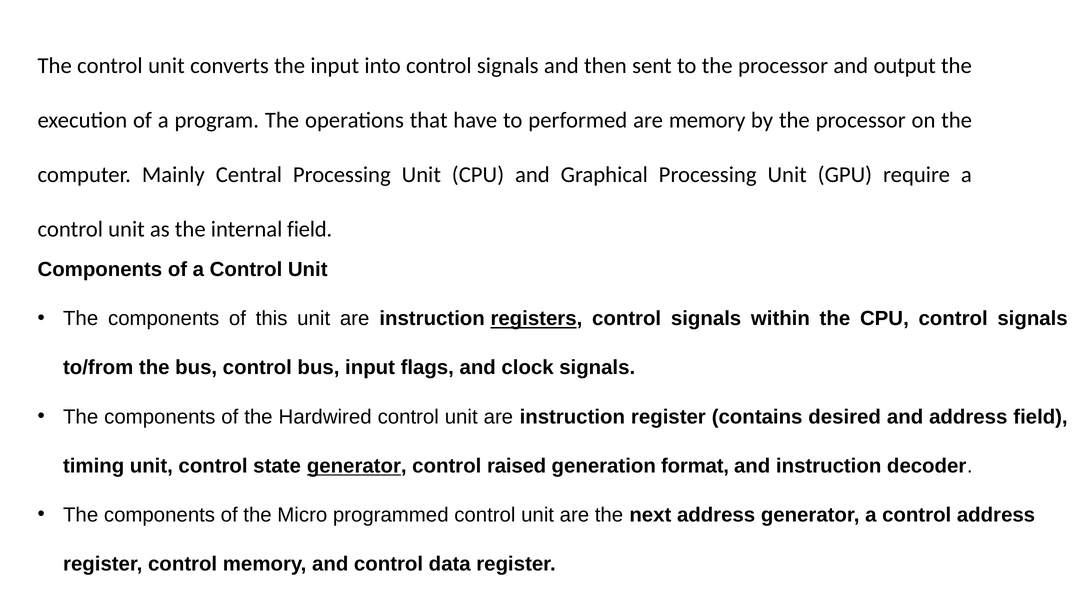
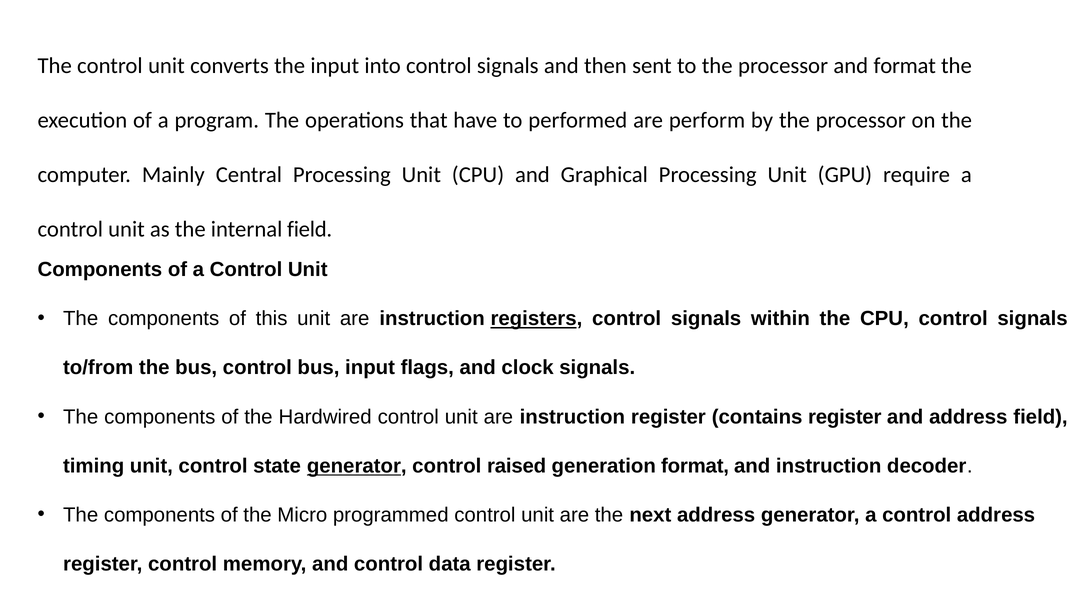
and output: output -> format (905, 66)
are memory: memory -> perform (707, 120)
contains desired: desired -> register (845, 416)
